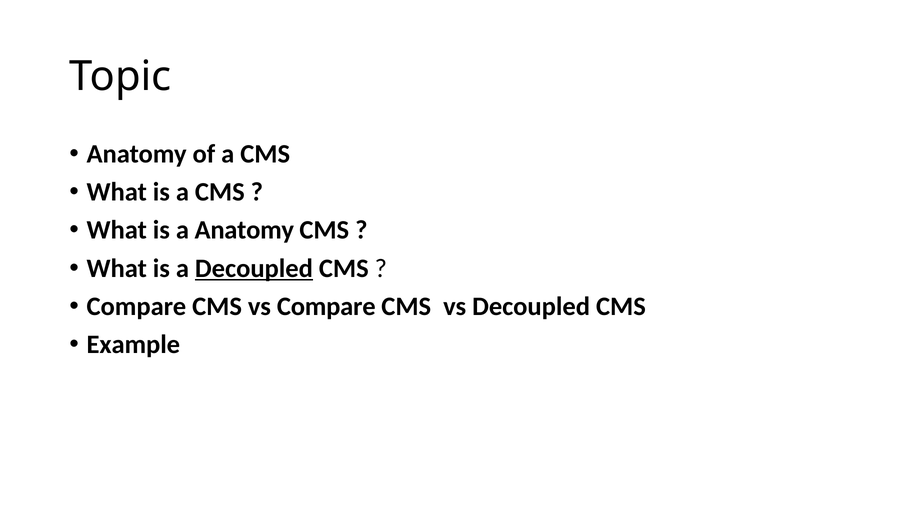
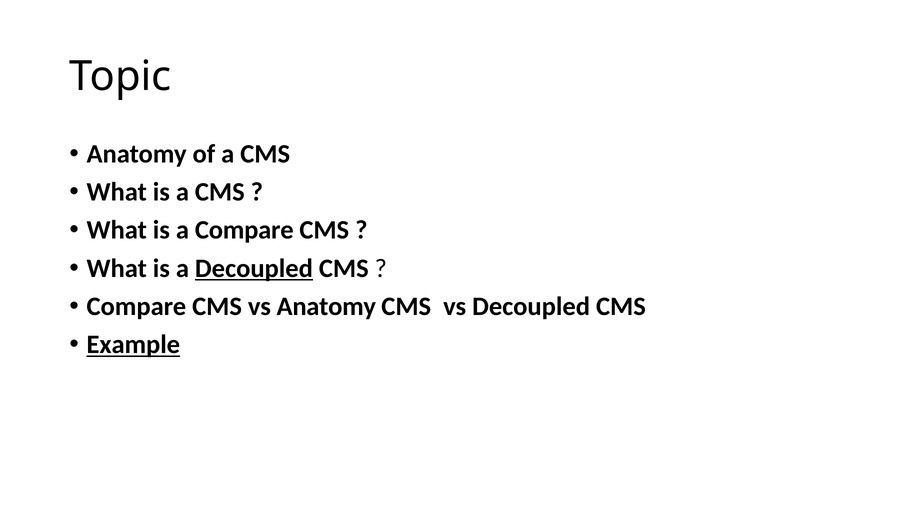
a Anatomy: Anatomy -> Compare (244, 230)
vs Compare: Compare -> Anatomy (326, 307)
Example underline: none -> present (133, 345)
